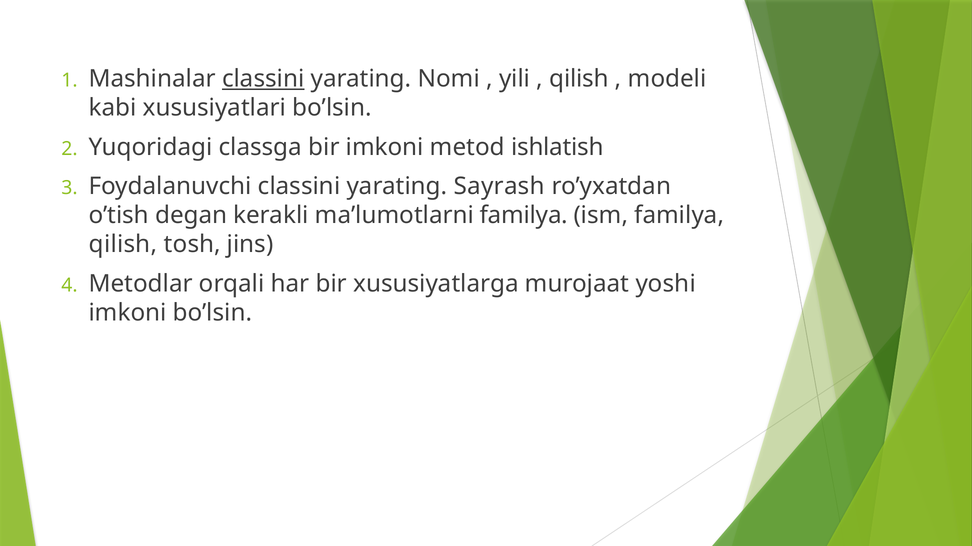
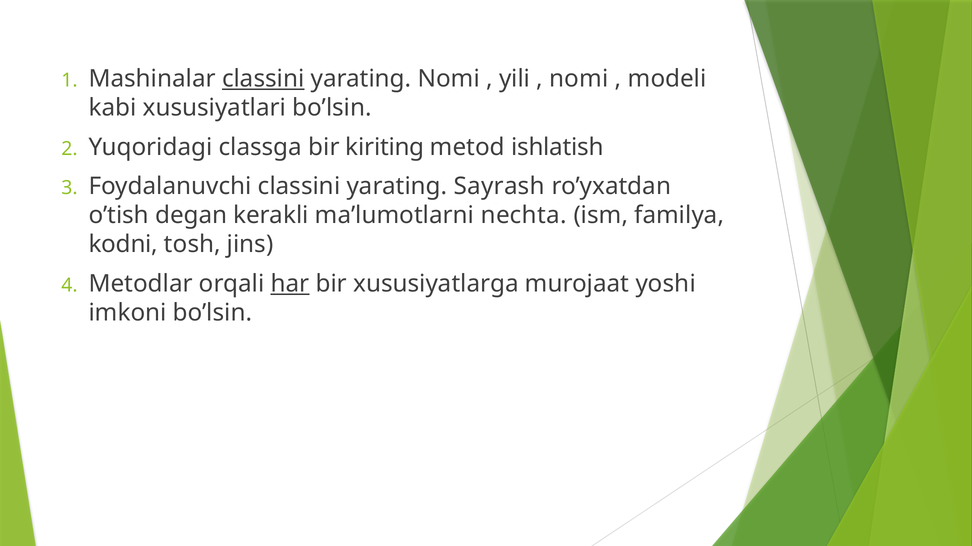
qilish: qilish -> nomi (579, 79)
bir imkoni: imkoni -> kiriting (385, 147)
ma’lumotlarni familya: familya -> nechta (524, 216)
qilish: qilish -> kodni (123, 245)
har underline: none -> present (290, 284)
